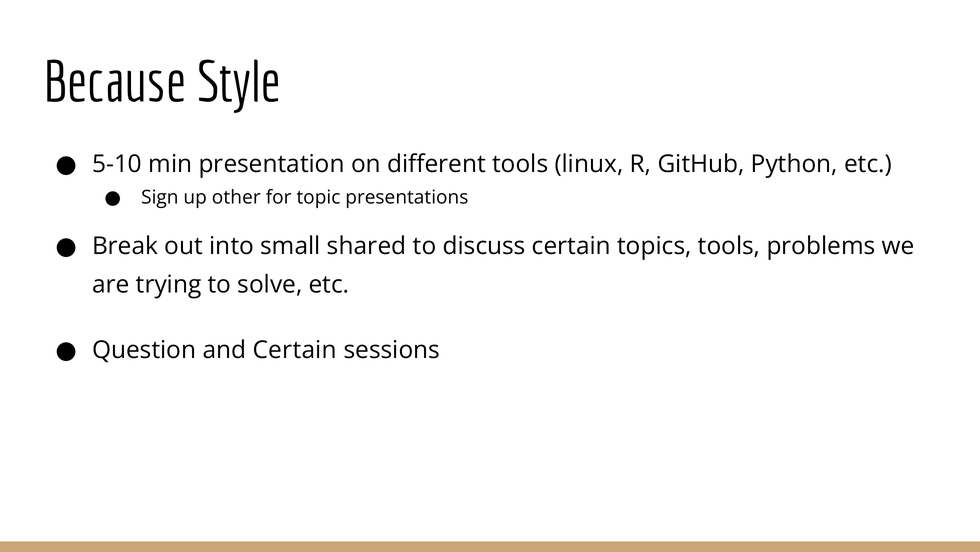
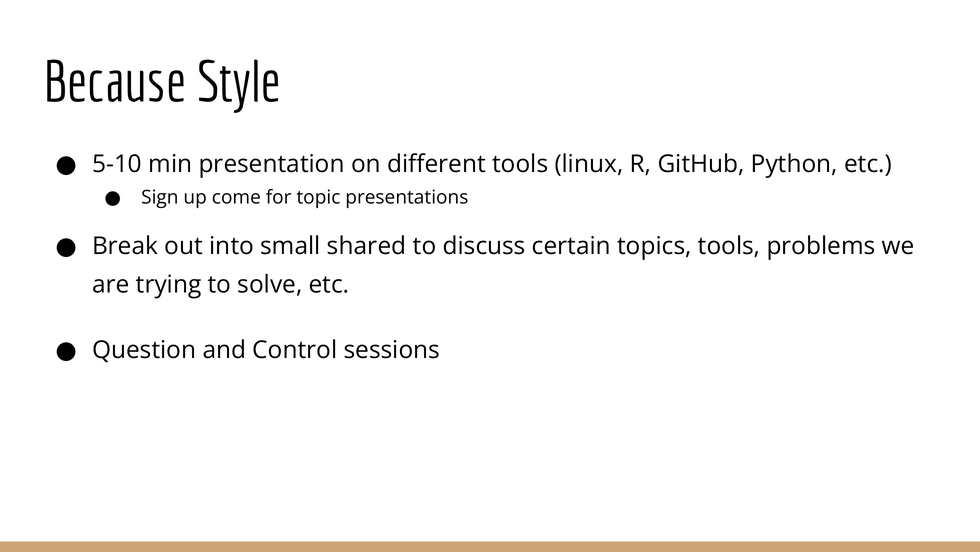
other: other -> come (236, 197)
and Certain: Certain -> Control (295, 350)
